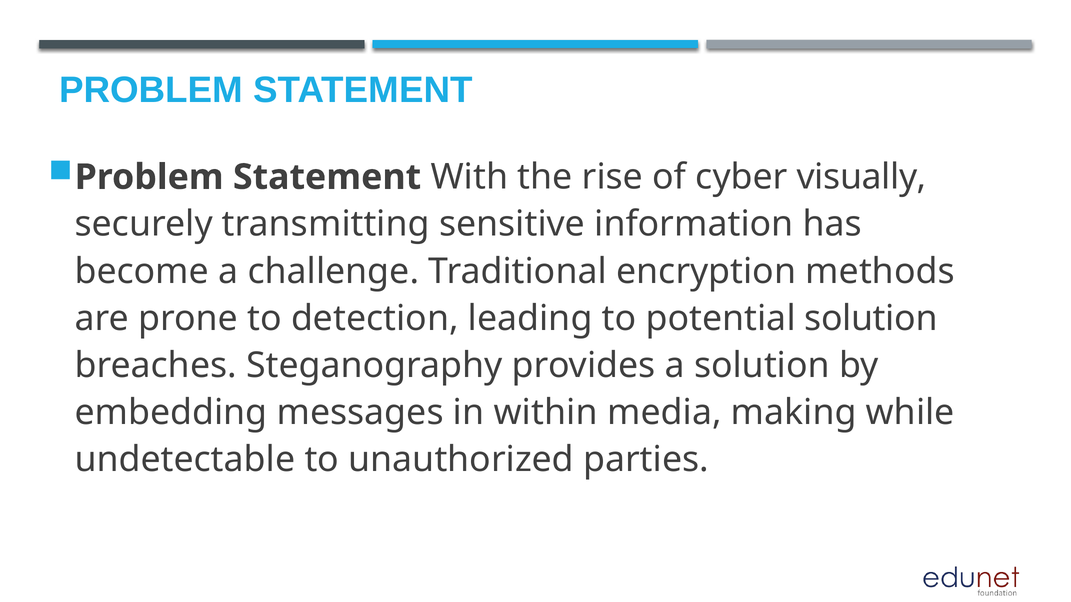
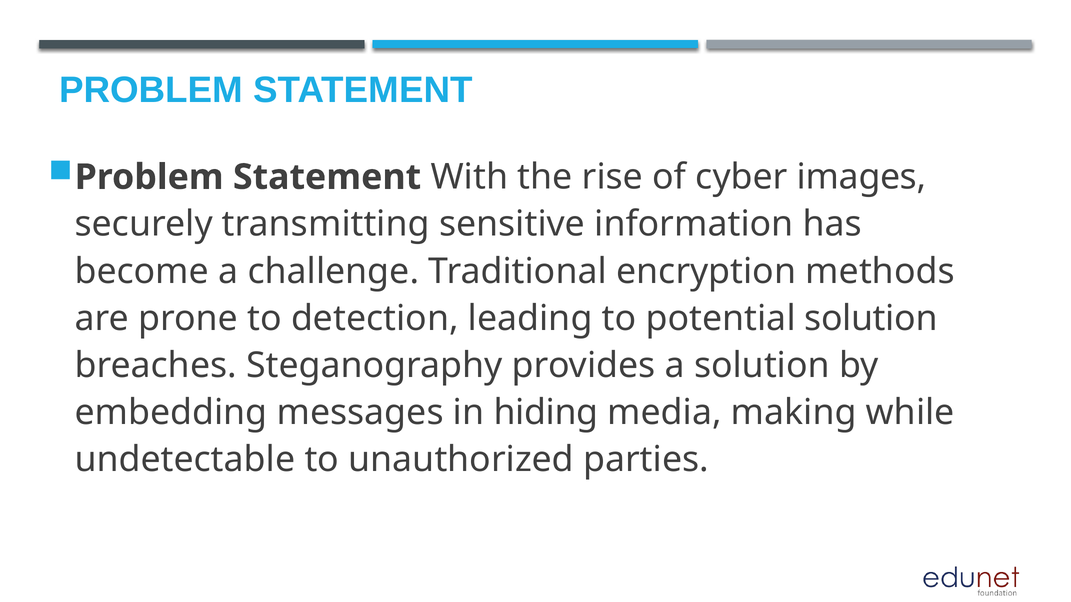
visually: visually -> images (862, 177)
within: within -> hiding (546, 413)
